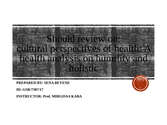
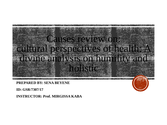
Should: Should -> Causes (61, 39)
health: health -> divine (32, 58)
